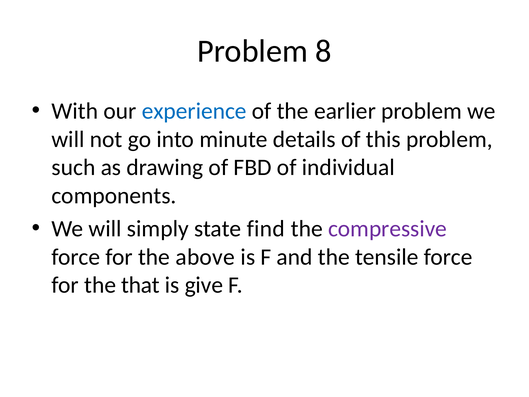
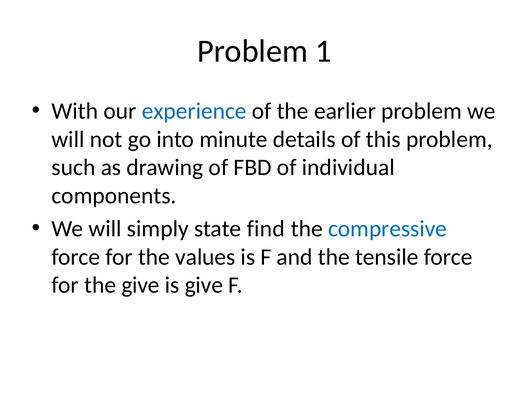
8: 8 -> 1 (323, 51)
compressive colour: purple -> blue (388, 229)
above: above -> values (205, 257)
the that: that -> give (141, 285)
